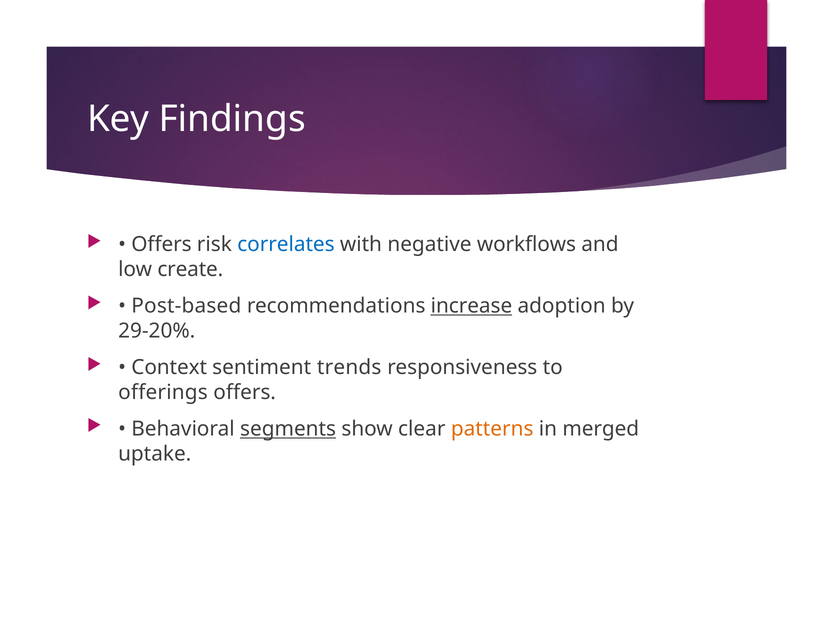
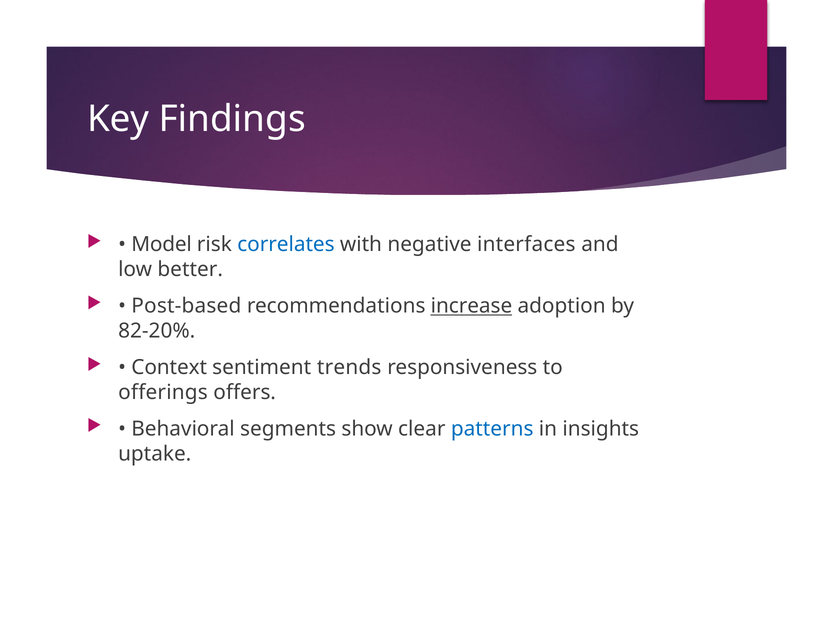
Offers: Offers -> Model (162, 245)
workflows: workflows -> interfaces (526, 245)
create: create -> better (190, 270)
29-20%: 29-20% -> 82-20% (157, 331)
segments underline: present -> none (288, 429)
patterns colour: orange -> blue (492, 429)
merged: merged -> insights (601, 429)
